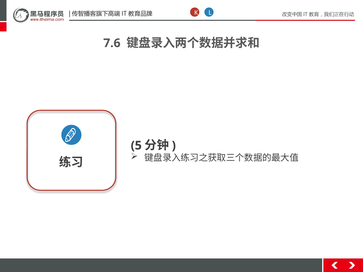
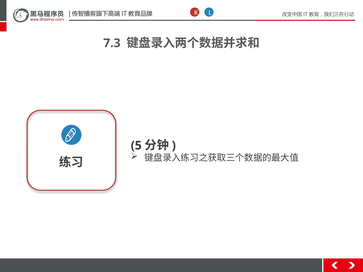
7.6: 7.6 -> 7.3 (112, 43)
